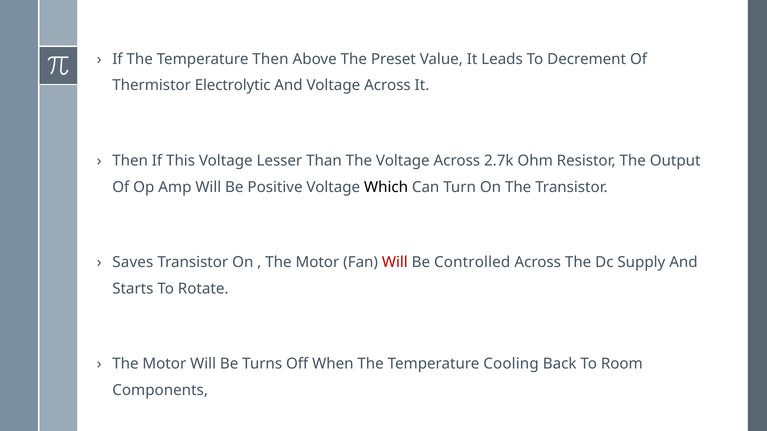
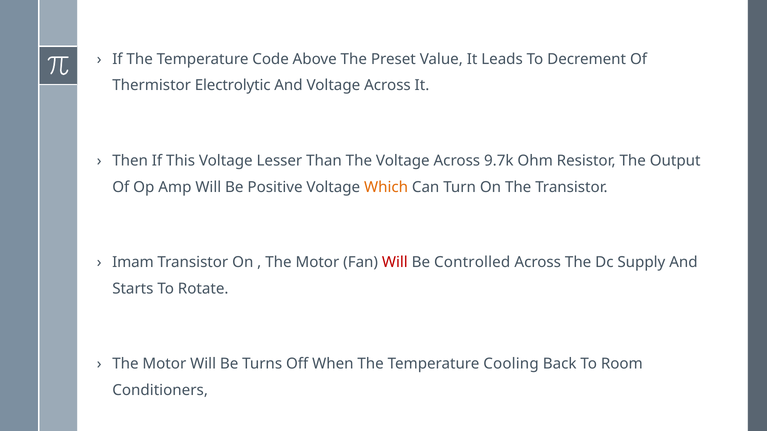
Temperature Then: Then -> Code (271, 59)
2.7k: 2.7k -> 9.7k (499, 161)
Which colour: black -> orange (386, 187)
Saves: Saves -> Imam (133, 263)
Components: Components -> Conditioners (160, 391)
